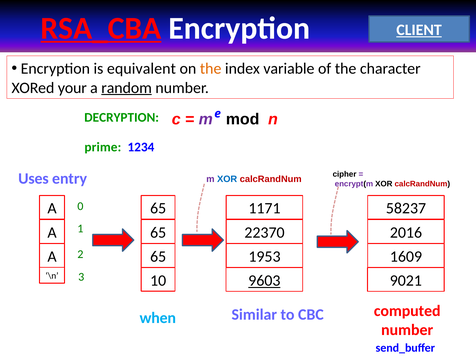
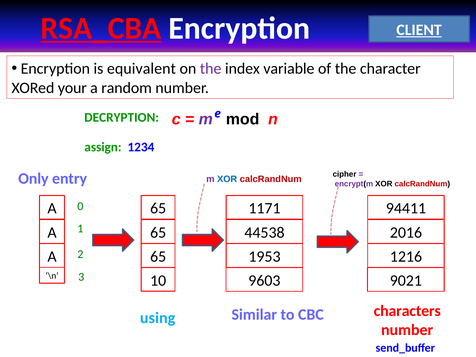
the colour: orange -> purple (211, 69)
random underline: present -> none (127, 88)
prime: prime -> assign (103, 147)
Uses: Uses -> Only (33, 179)
58237: 58237 -> 94411 (406, 208)
22370: 22370 -> 44538 (264, 233)
1609: 1609 -> 1216 (406, 257)
9603 underline: present -> none (264, 281)
computed: computed -> characters (407, 311)
when: when -> using (158, 318)
